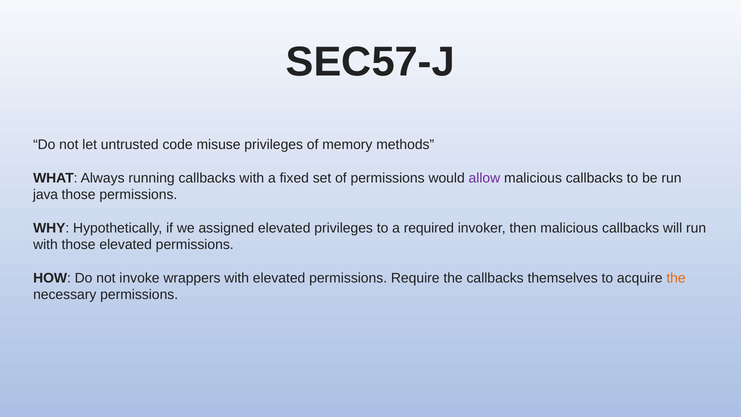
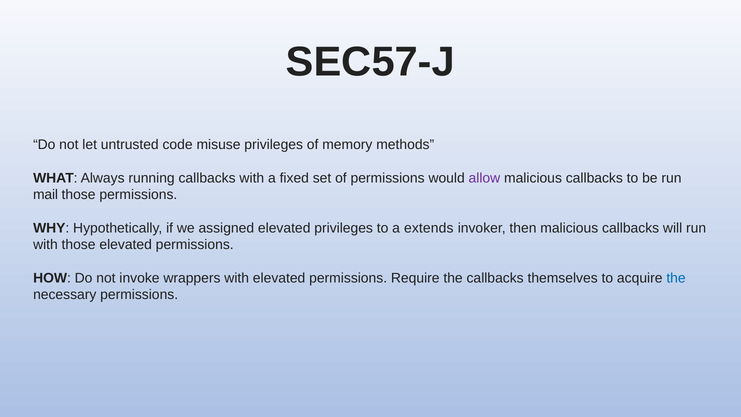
java: java -> mail (46, 195)
required: required -> extends (429, 228)
the colour: orange -> blue (676, 278)
